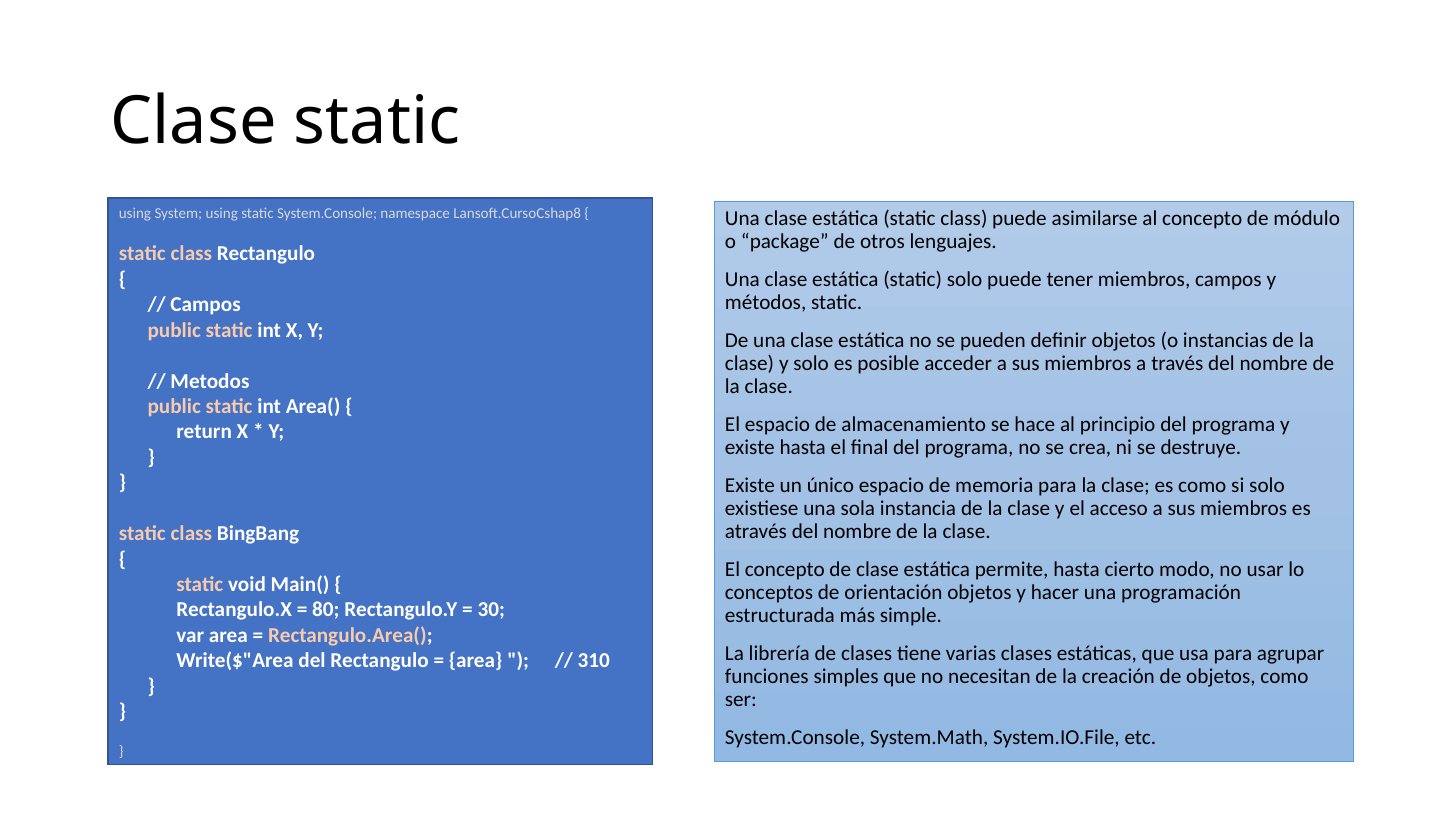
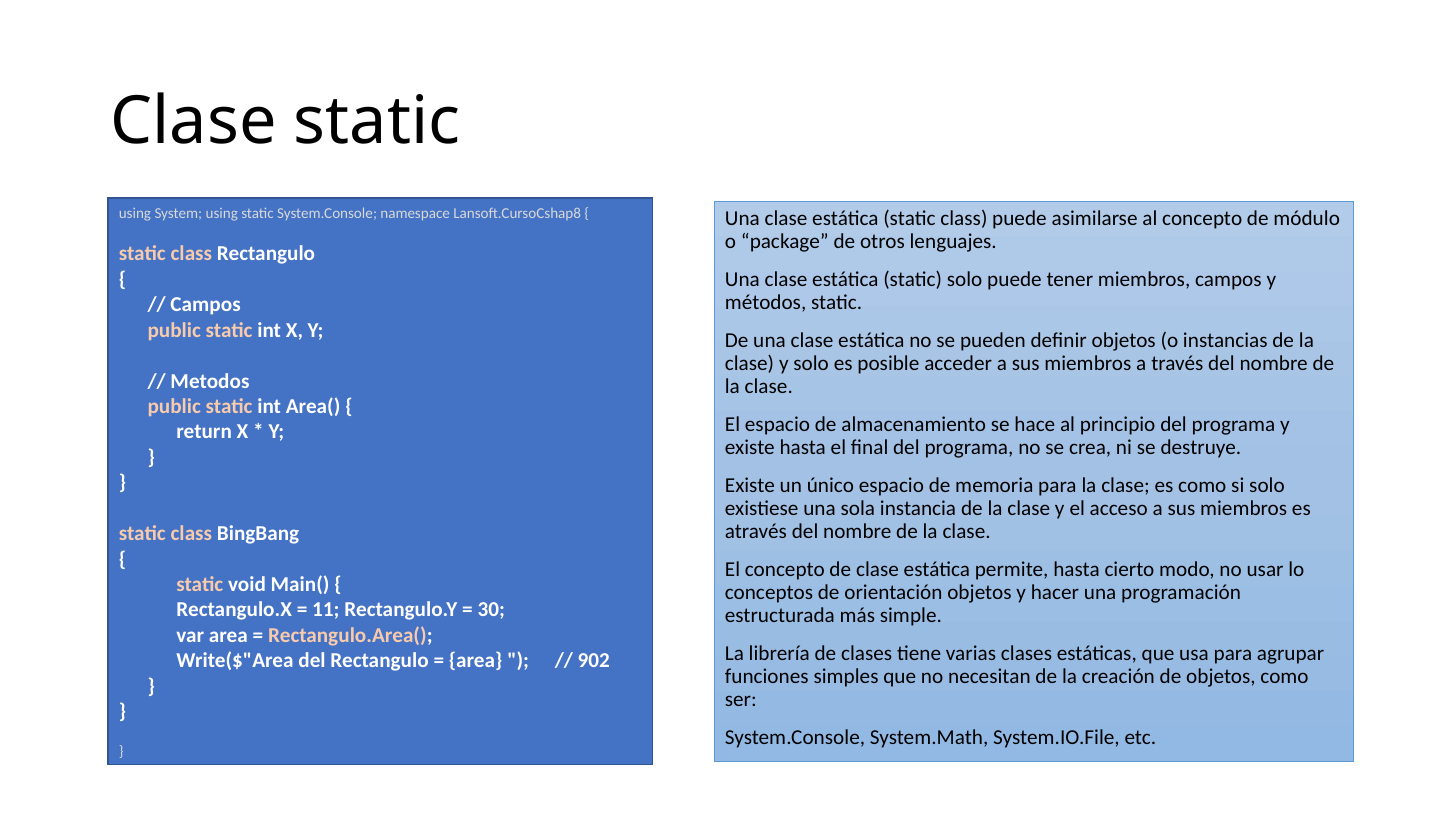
80: 80 -> 11 (326, 610)
310: 310 -> 902 (594, 661)
